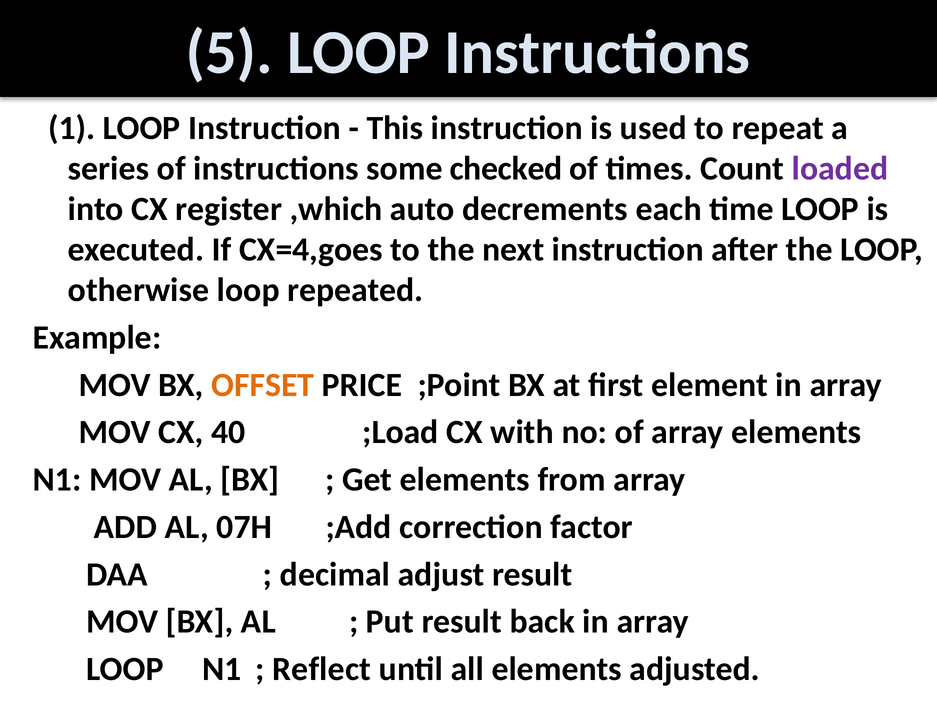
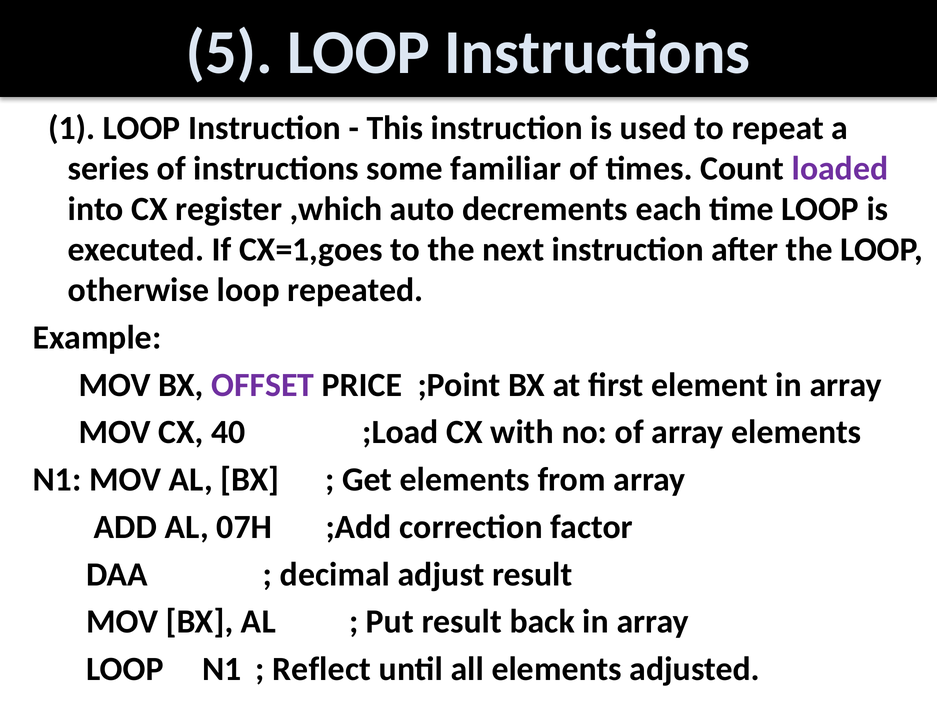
checked: checked -> familiar (506, 168)
CX=4,goes: CX=4,goes -> CX=1,goes (311, 250)
OFFSET colour: orange -> purple (263, 385)
